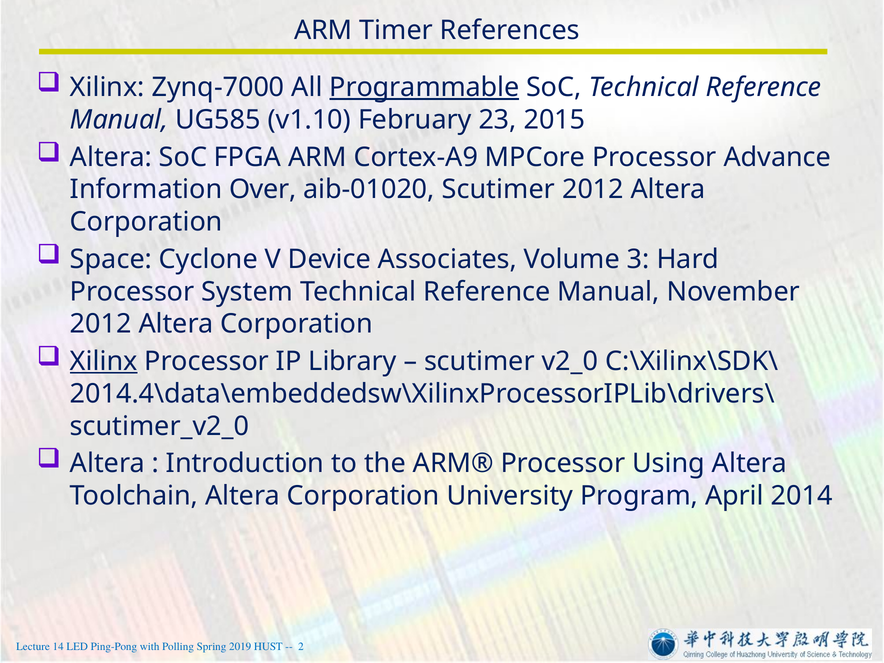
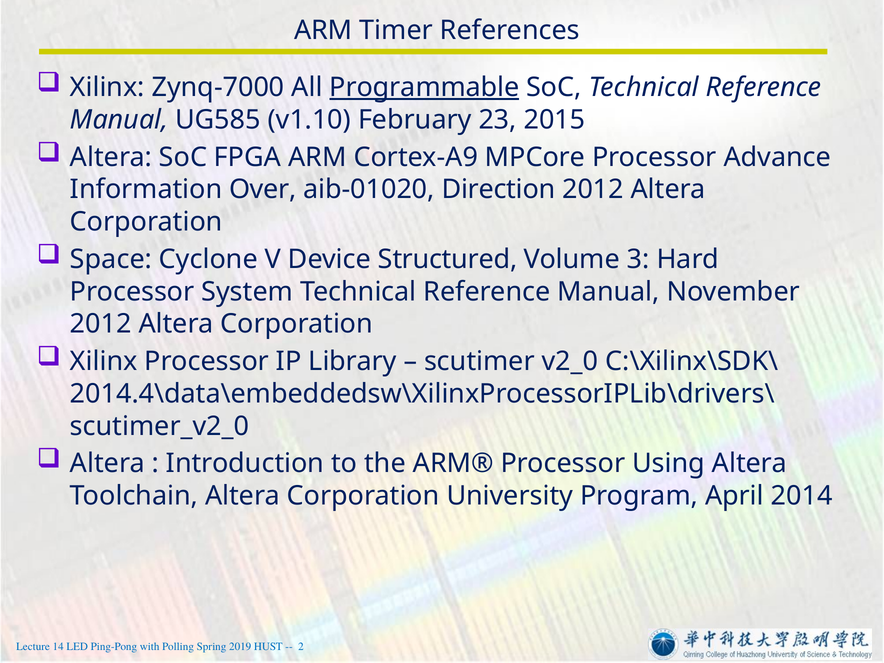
aib-01020 Scutimer: Scutimer -> Direction (498, 190)
Associates: Associates -> Structured (448, 259)
Xilinx underline: present -> none (104, 361)
